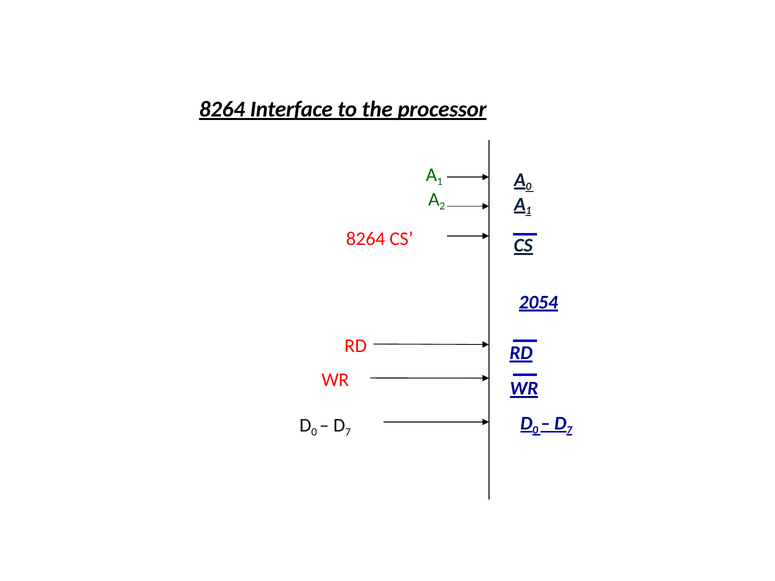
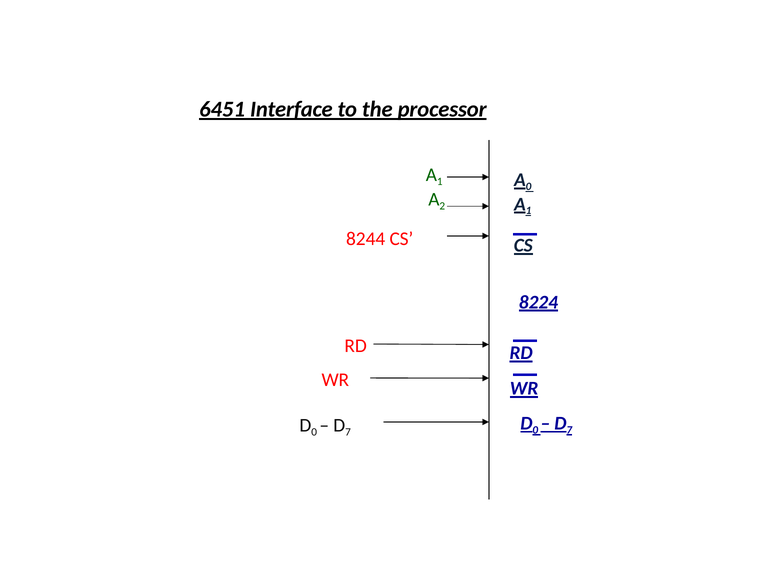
8264: 8264 -> 6451 (222, 109)
8264: 8264 -> 8244 (366, 239)
2054: 2054 -> 8224 (538, 302)
